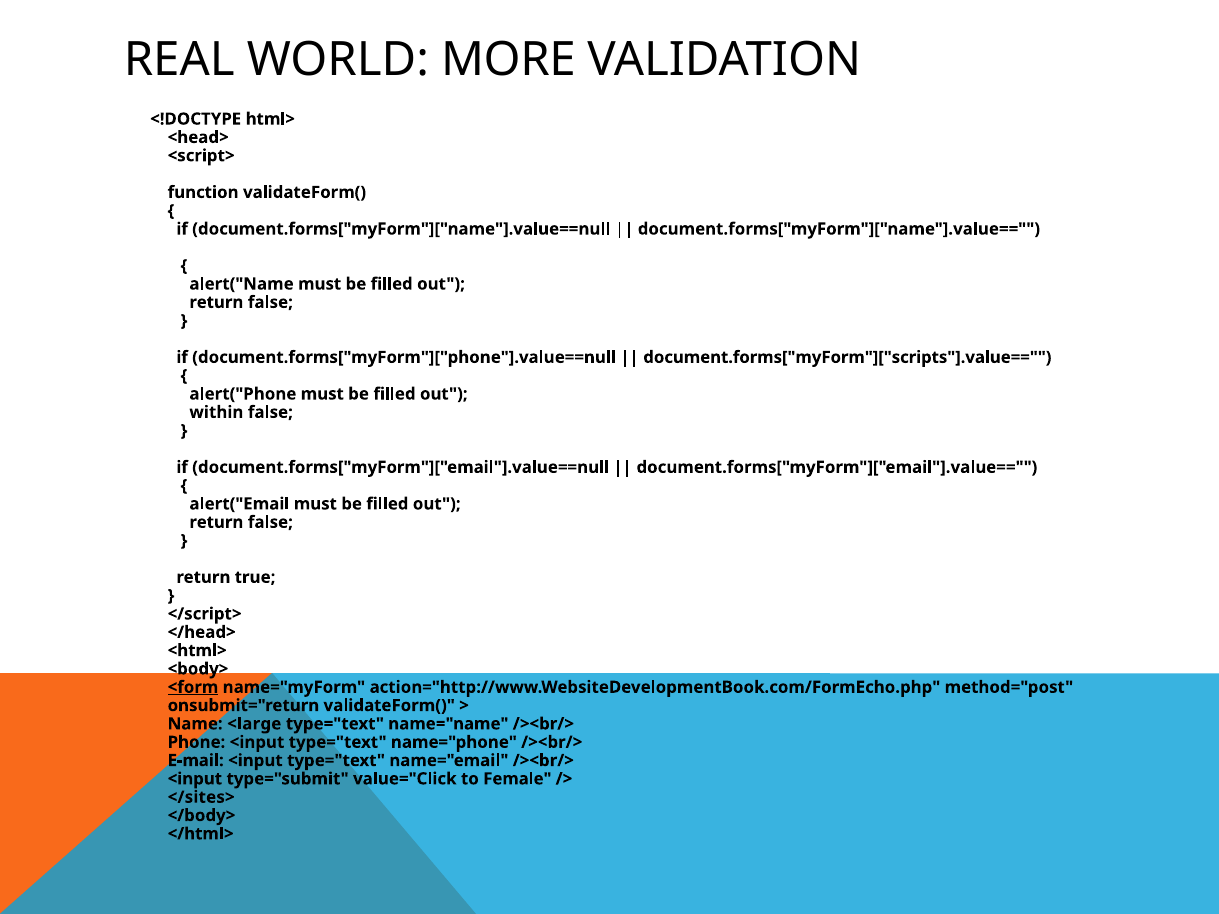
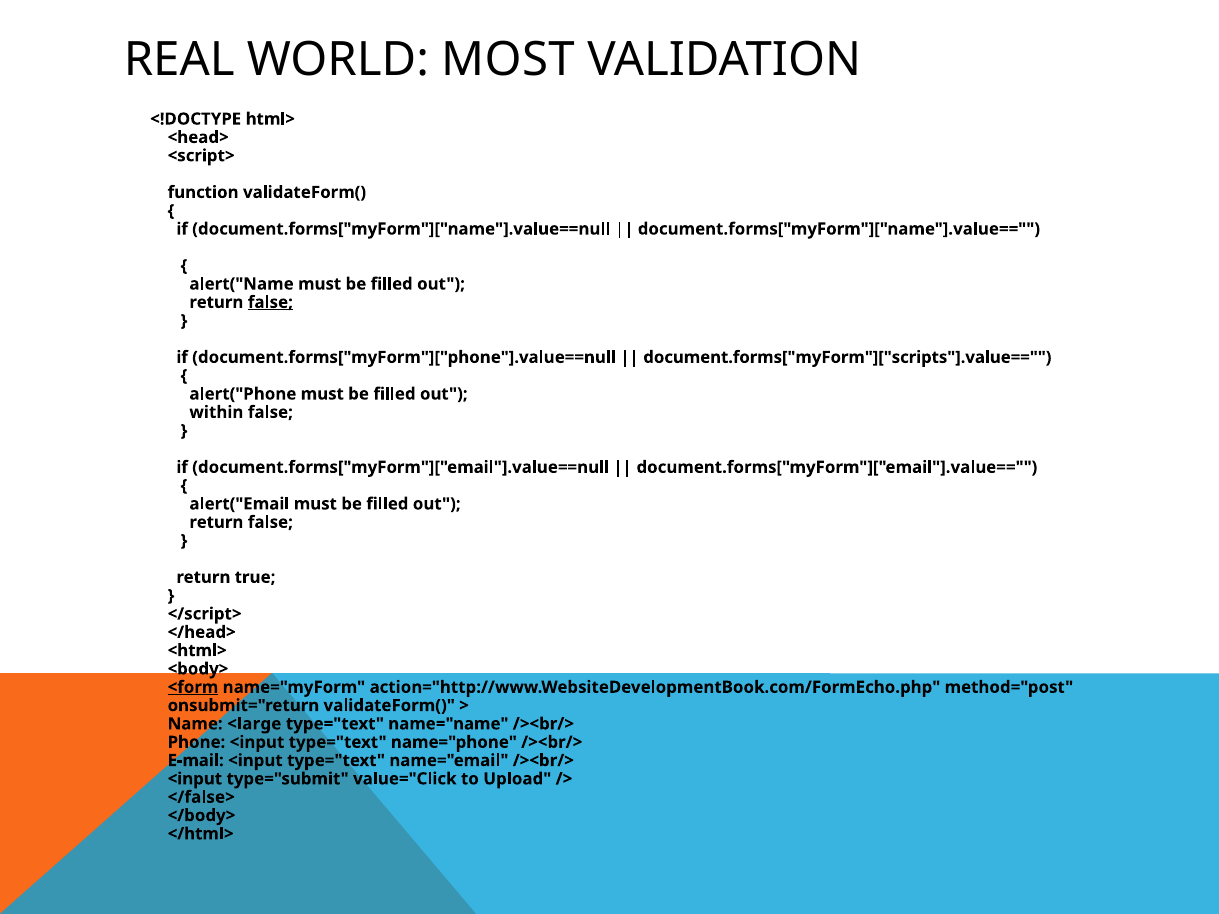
MORE: MORE -> MOST (508, 60)
false underline: none -> present (270, 302)
Female: Female -> Upload (517, 779)
</sites>: </sites> -> </false> (201, 797)
